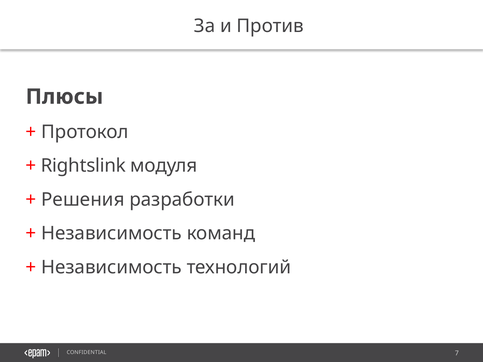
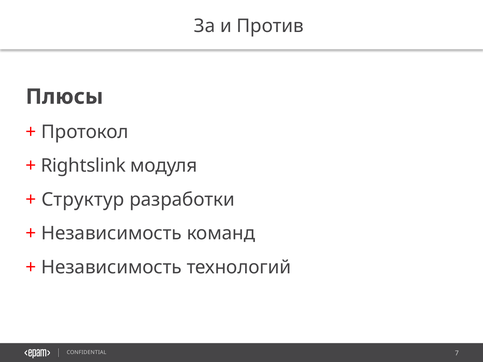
Решения: Решения -> Структур (83, 200)
